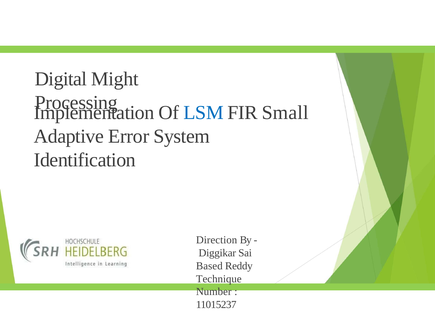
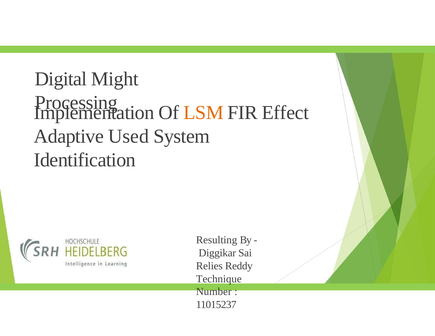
LSM colour: blue -> orange (203, 113)
Small: Small -> Effect (285, 113)
Error: Error -> Used (129, 136)
Direction: Direction -> Resulting (217, 240)
Based: Based -> Relies (209, 266)
